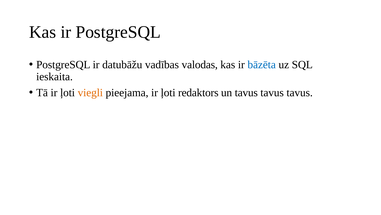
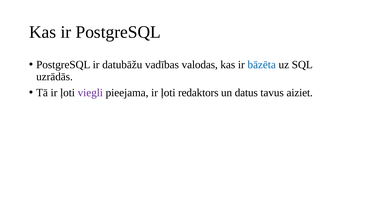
ieskaita: ieskaita -> uzrādās (54, 76)
viegli colour: orange -> purple (90, 92)
un tavus: tavus -> datus (246, 92)
tavus: tavus -> aiziet (300, 92)
